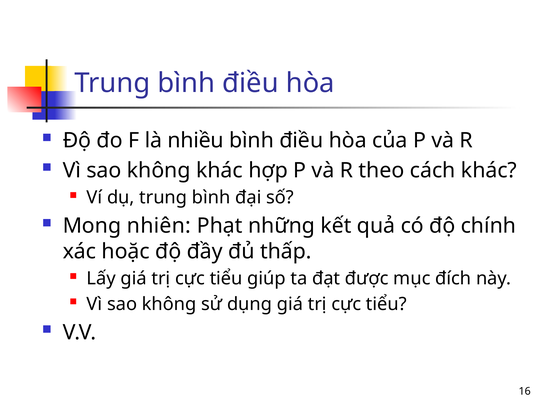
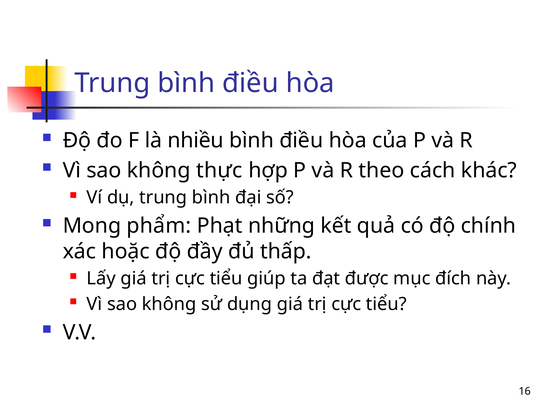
không khác: khác -> thực (219, 170)
nhiên: nhiên -> phẩm (159, 226)
